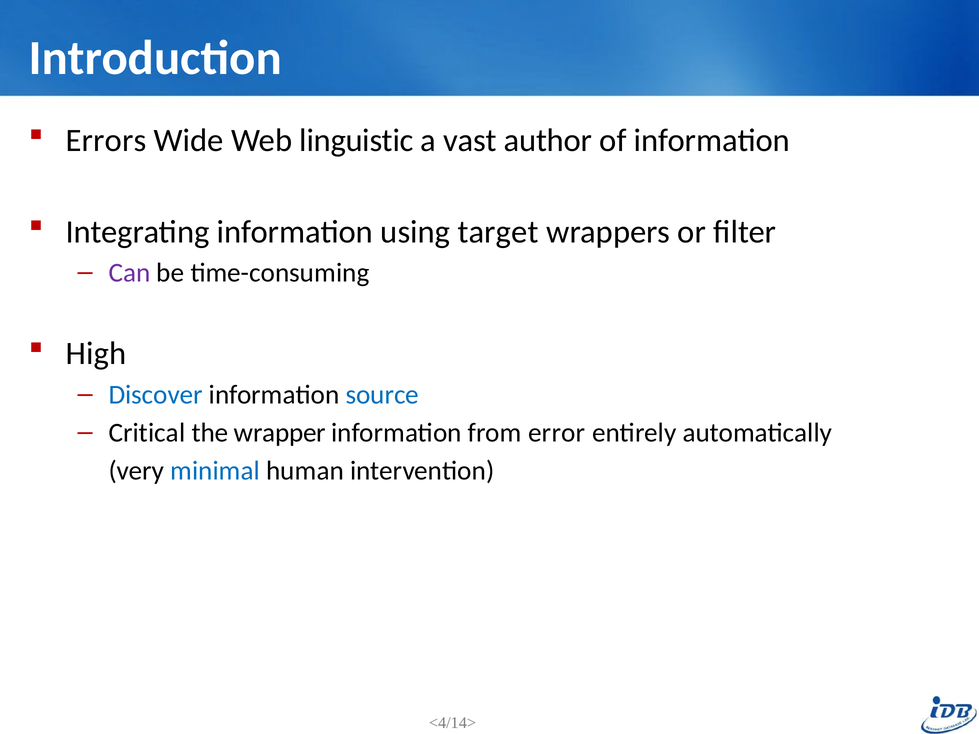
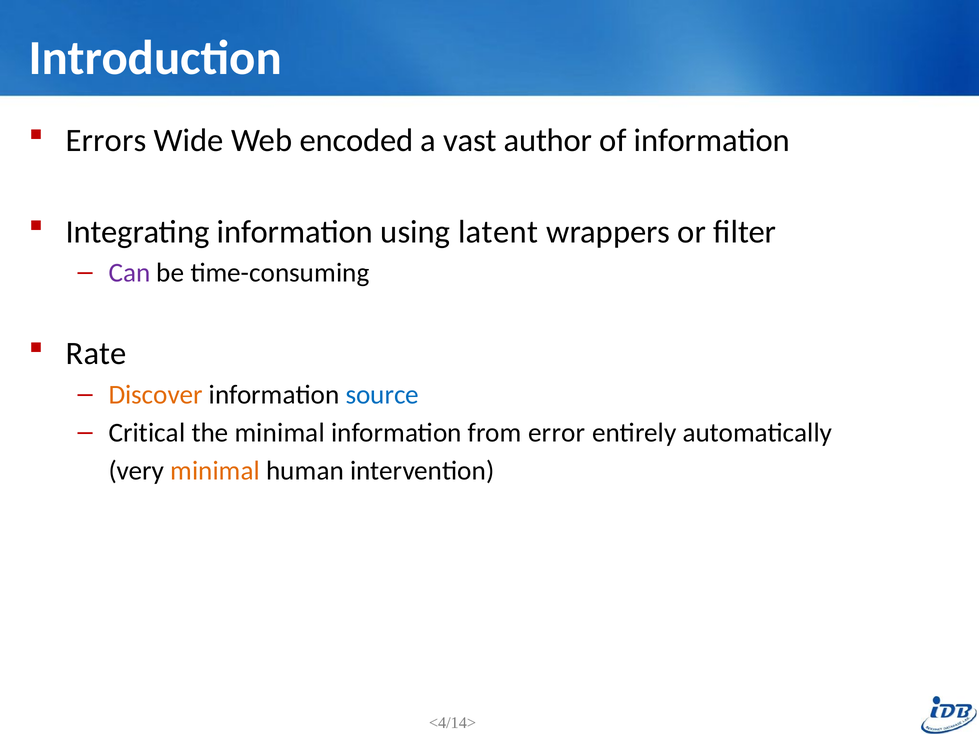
linguistic: linguistic -> encoded (356, 141)
target: target -> latent (498, 232)
High: High -> Rate (96, 354)
Discover colour: blue -> orange (156, 395)
the wrapper: wrapper -> minimal (280, 433)
minimal colour: blue -> orange (215, 471)
